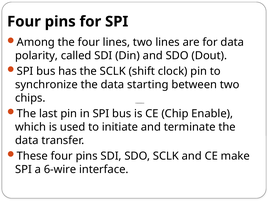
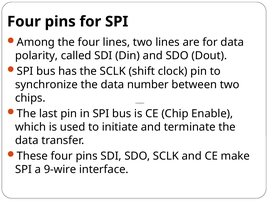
starting: starting -> number (148, 85)
6-wire: 6-wire -> 9-wire (60, 169)
